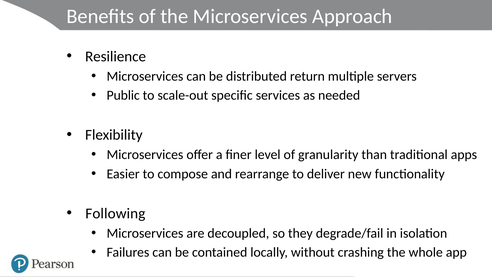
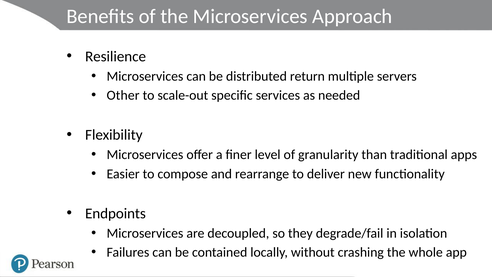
Public: Public -> Other (123, 95)
Following: Following -> Endpoints (115, 213)
